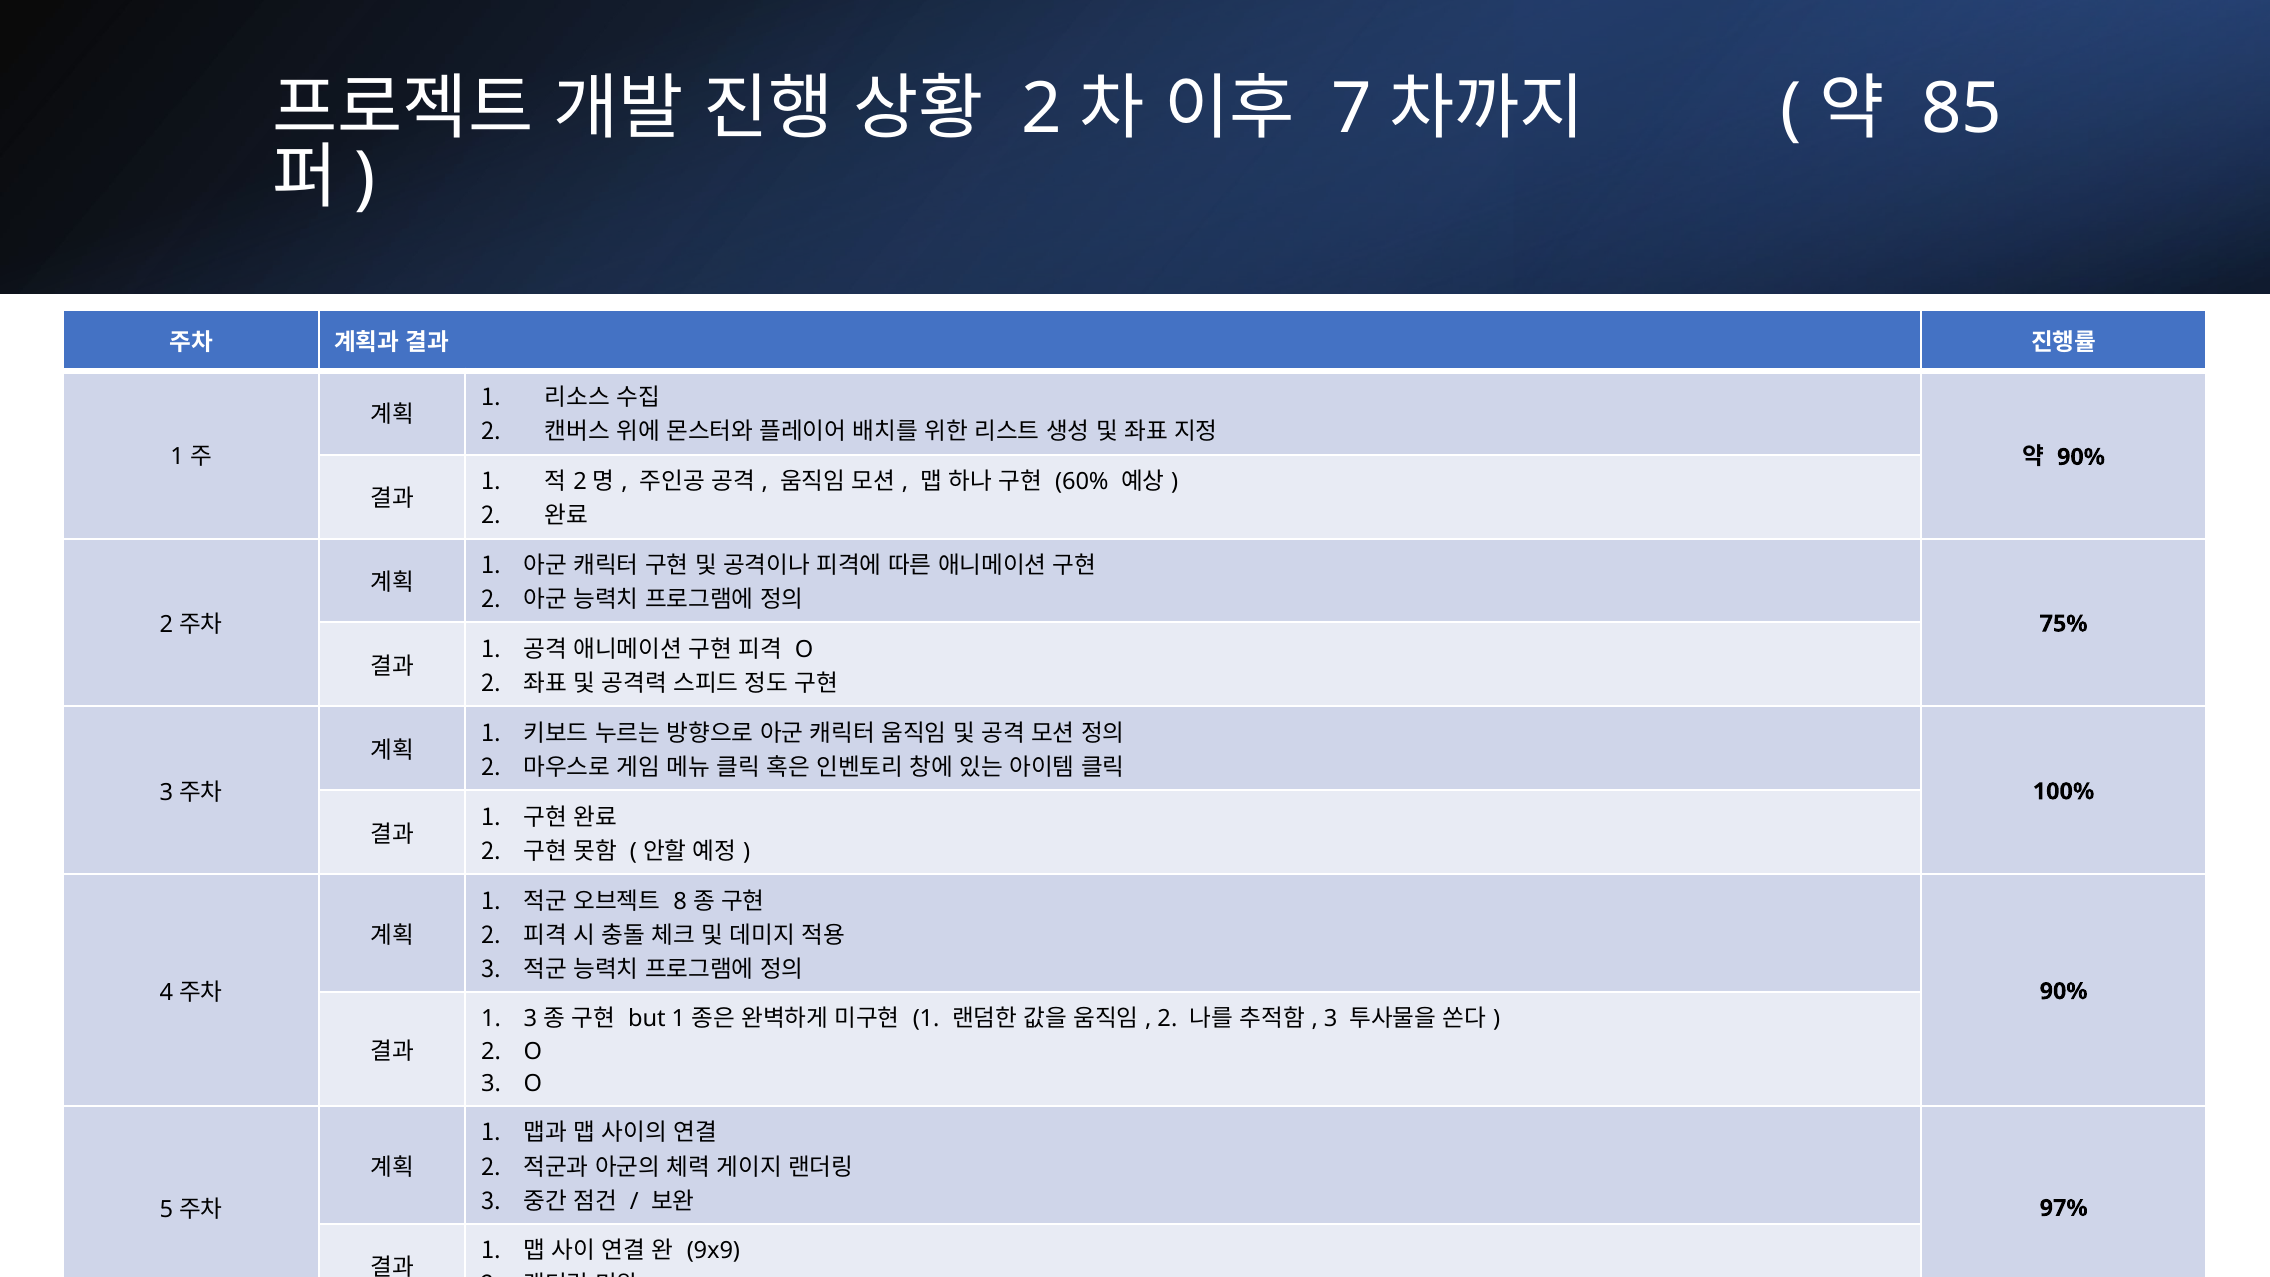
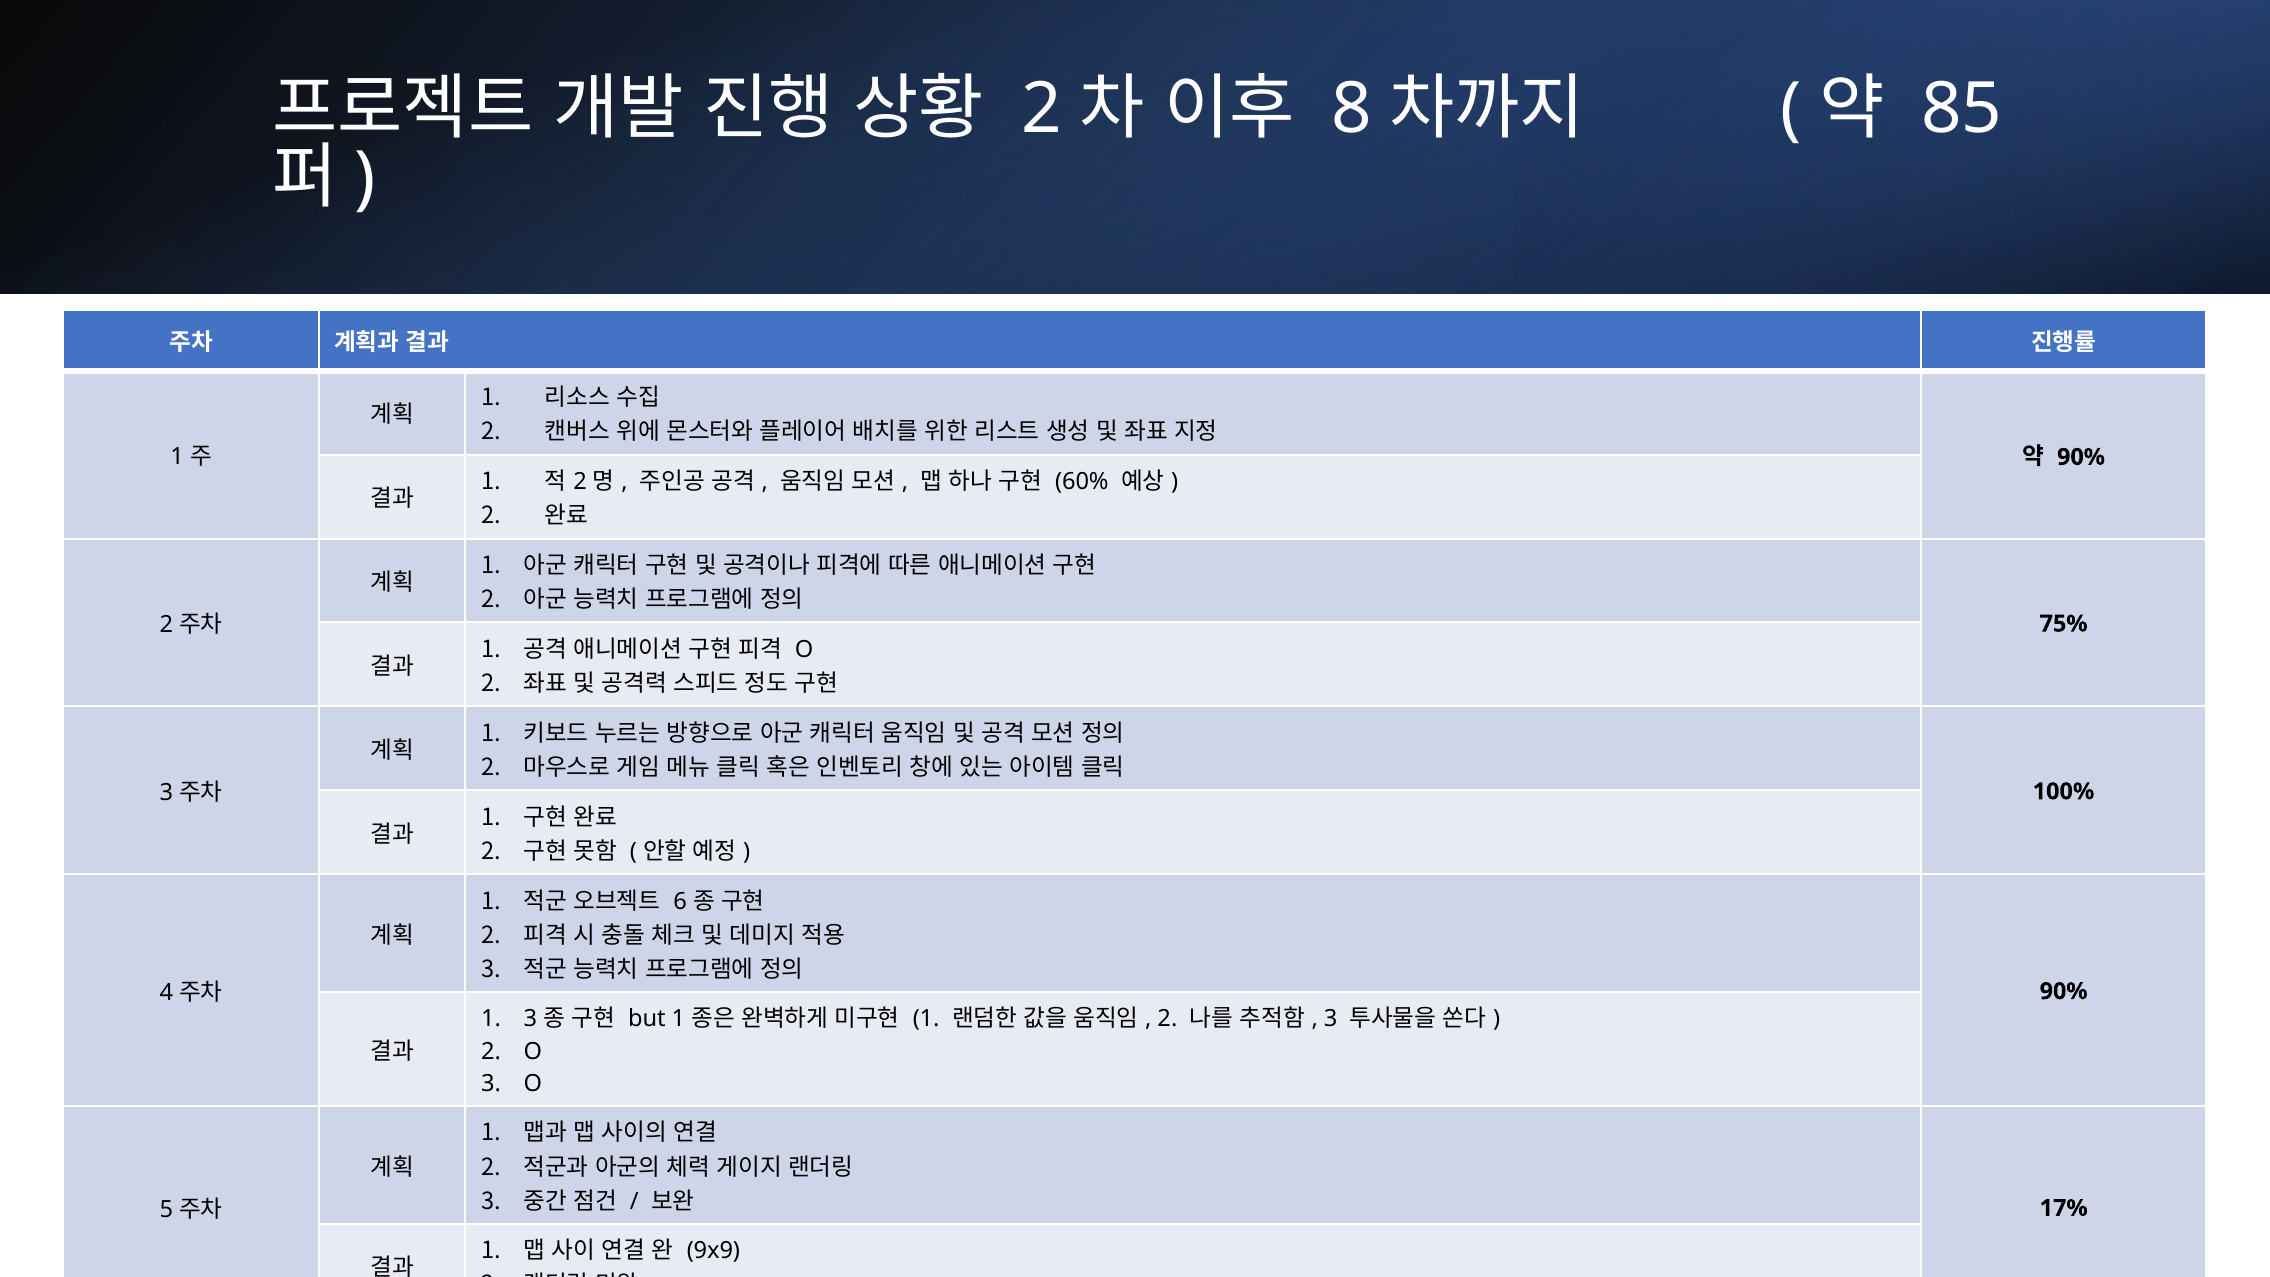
7: 7 -> 8 (1352, 109)
8: 8 -> 6 (680, 901)
97%: 97% -> 17% (2064, 1208)
